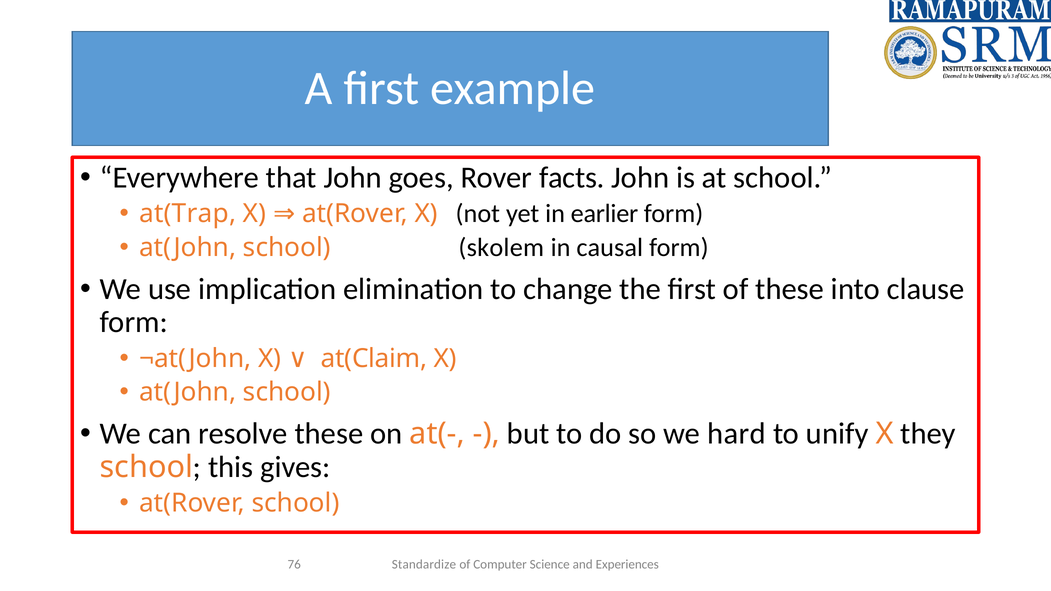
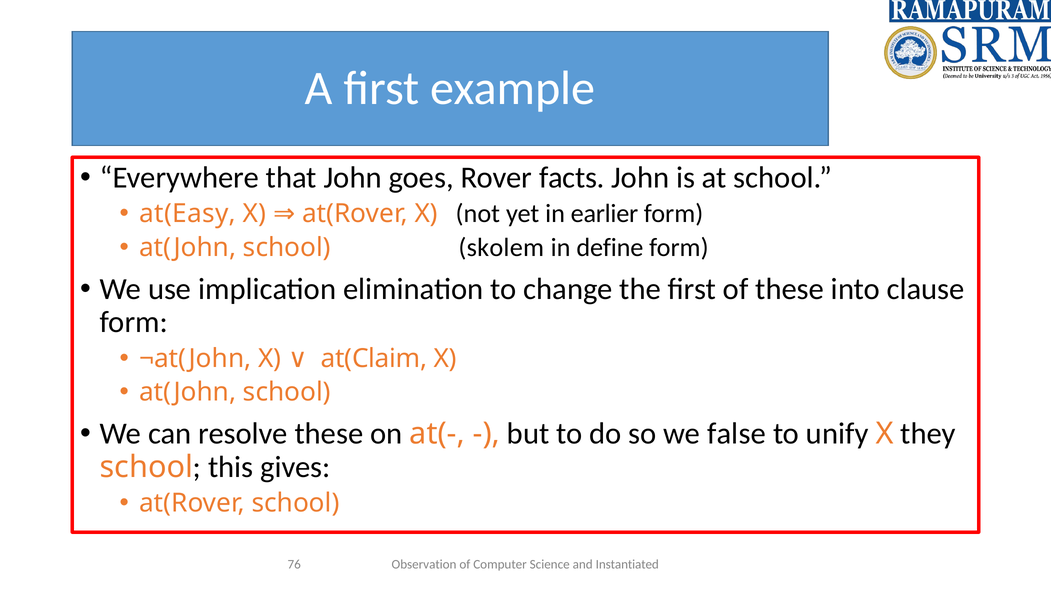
at(Trap: at(Trap -> at(Easy (188, 214)
causal: causal -> define (610, 248)
hard: hard -> false (737, 434)
Standardize: Standardize -> Observation (424, 565)
Experiences: Experiences -> Instantiated (627, 565)
